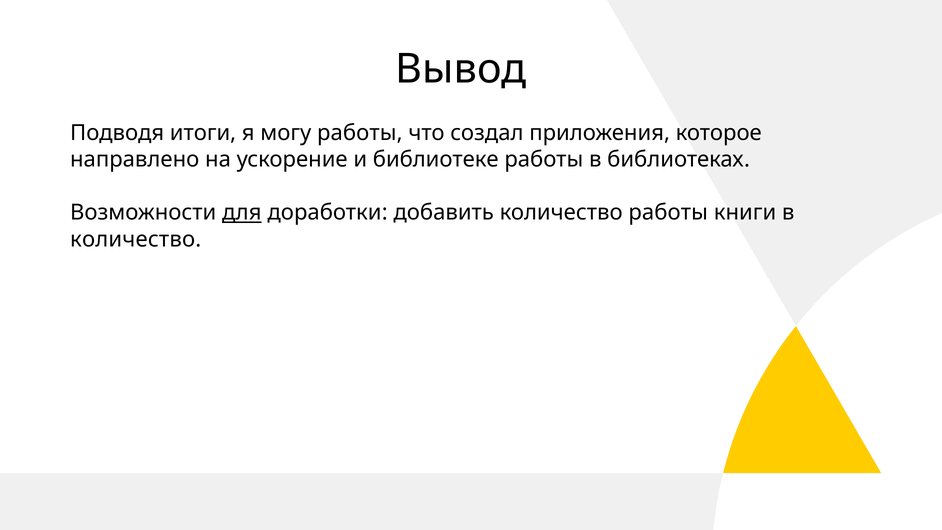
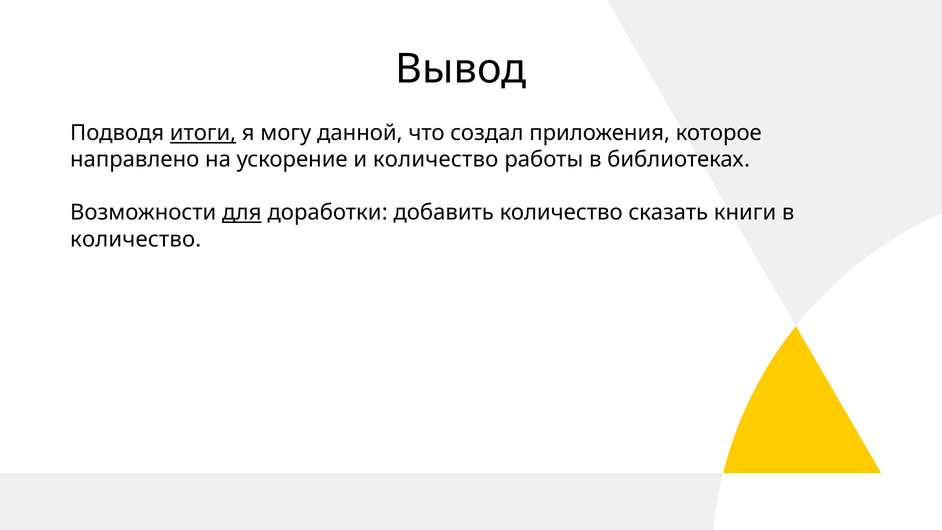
итоги underline: none -> present (203, 133)
могу работы: работы -> данной (360, 133)
и библиотеке: библиотеке -> количество (436, 160)
количество работы: работы -> сказать (668, 213)
